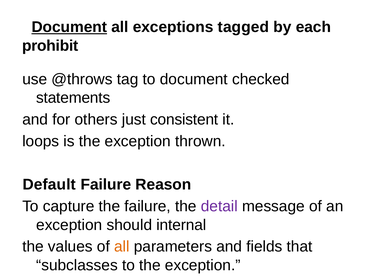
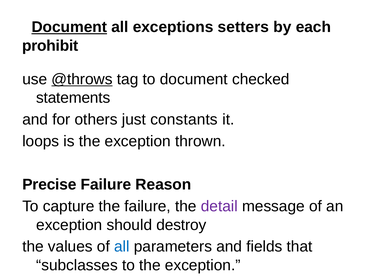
tagged: tagged -> setters (243, 27)
@throws underline: none -> present (82, 79)
consistent: consistent -> constants (184, 119)
Default: Default -> Precise (49, 184)
internal: internal -> destroy (181, 224)
all colour: orange -> blue (122, 246)
